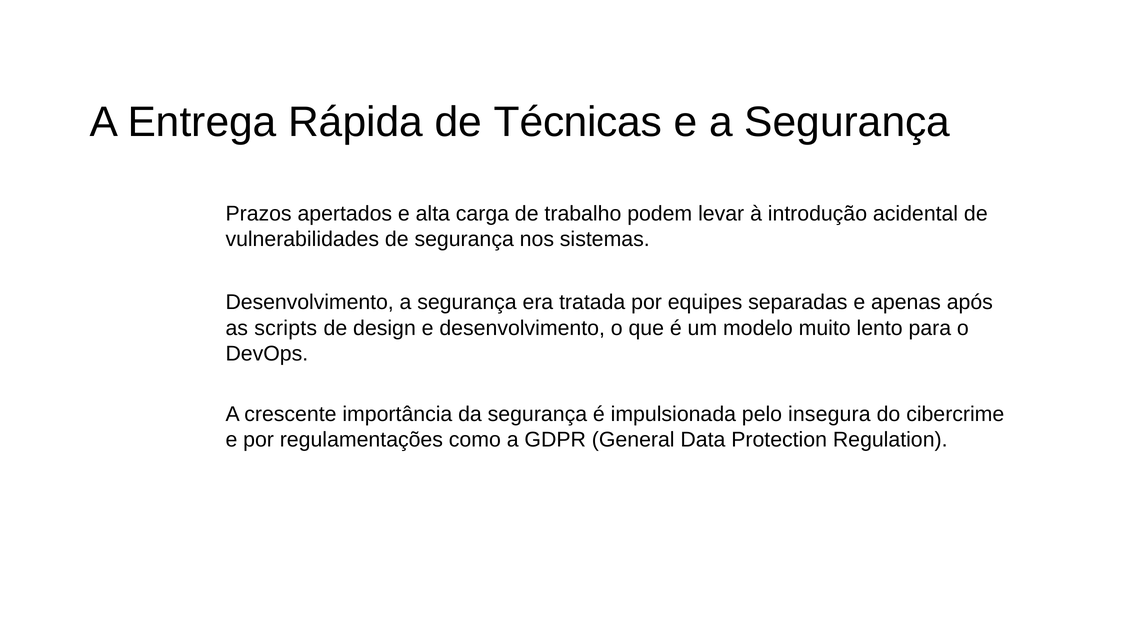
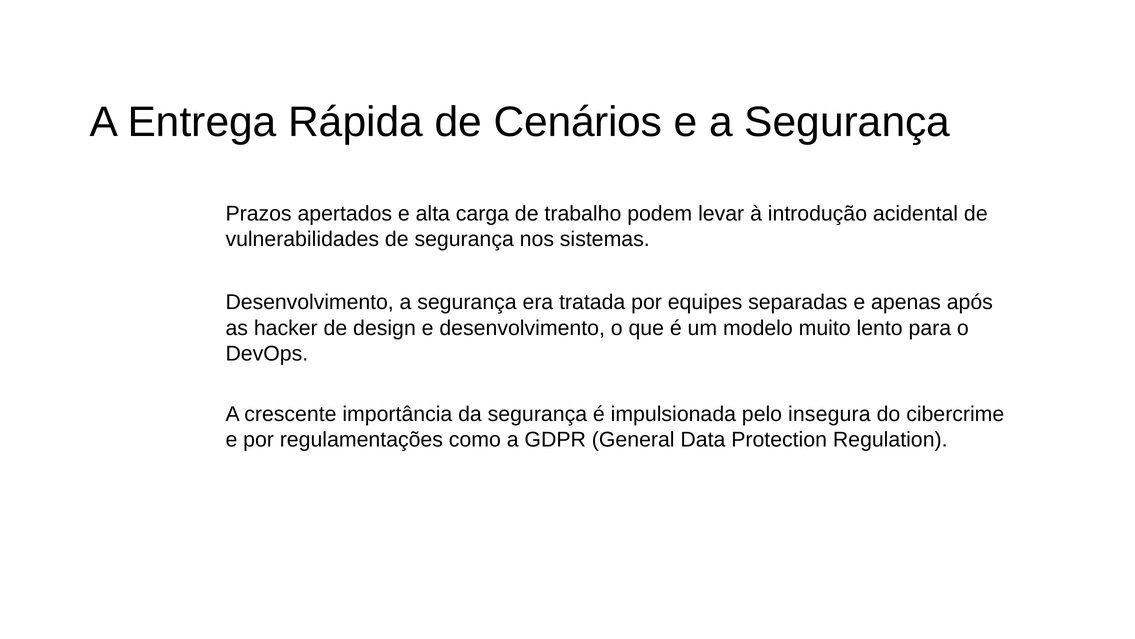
Técnicas: Técnicas -> Cenários (578, 122)
scripts: scripts -> hacker (286, 328)
